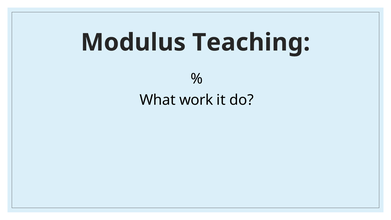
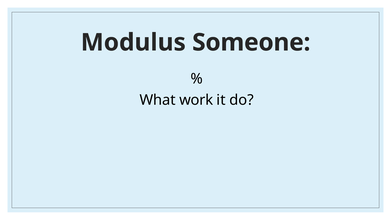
Teaching: Teaching -> Someone (251, 42)
